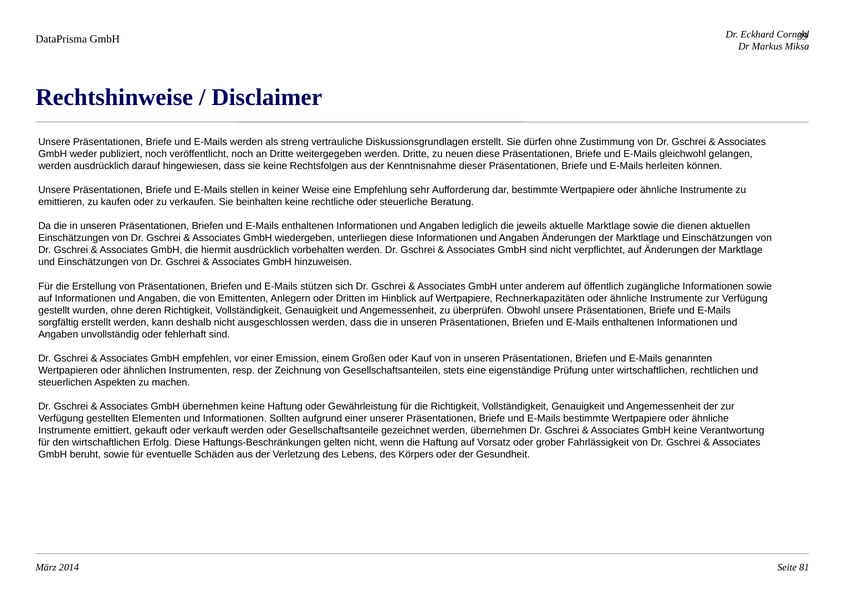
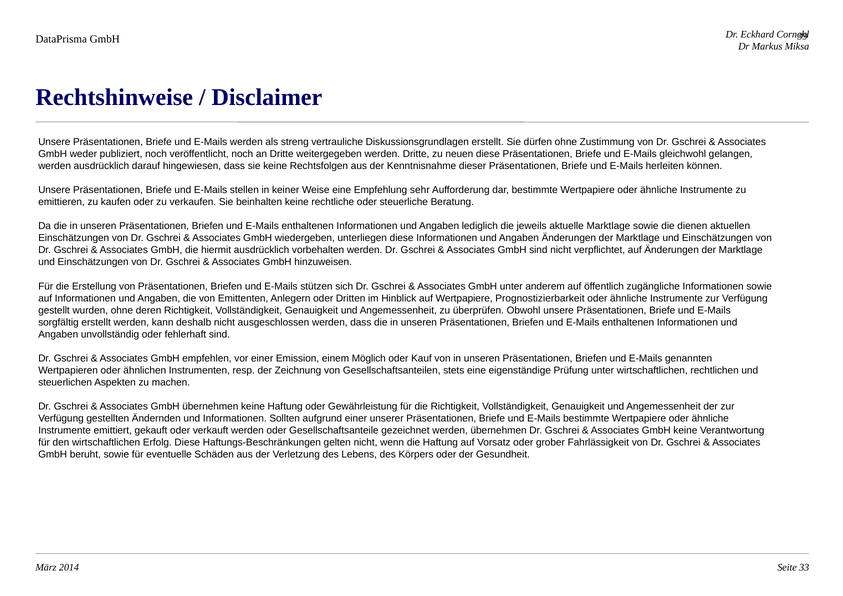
Rechnerkapazitäten: Rechnerkapazitäten -> Prognostizierbarkeit (540, 298)
Großen: Großen -> Möglich (369, 358)
Elementen: Elementen -> Ändernden (156, 419)
81: 81 -> 33 (804, 568)
